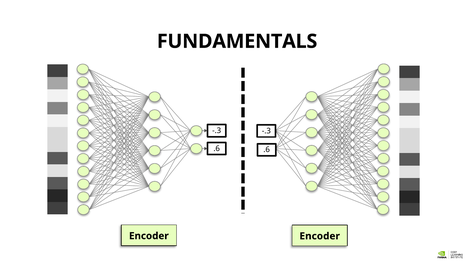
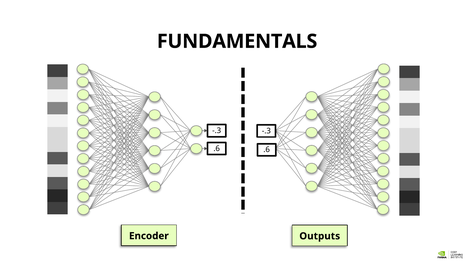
Encoder Encoder: Encoder -> Outputs (320, 236)
